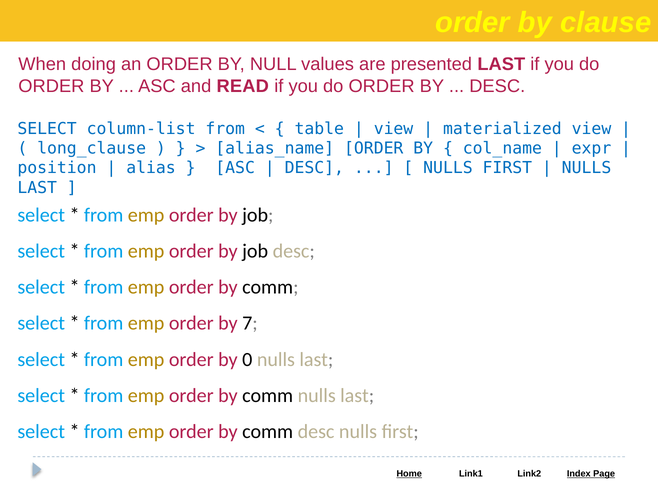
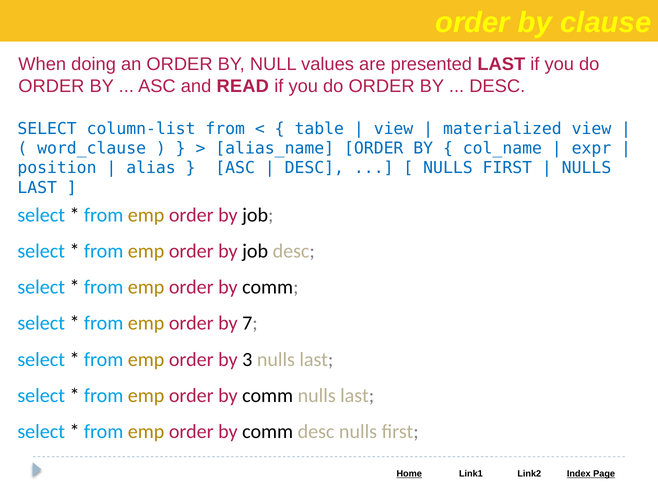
long_clause: long_clause -> word_clause (92, 148)
0: 0 -> 3 (247, 360)
